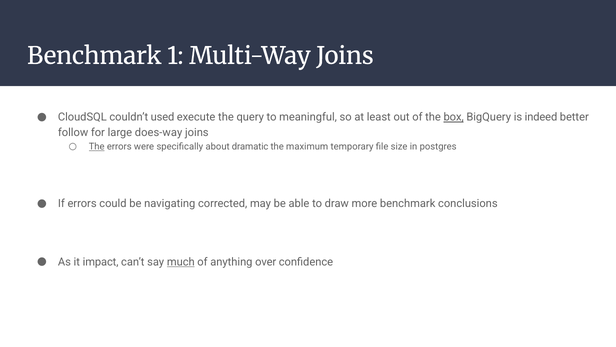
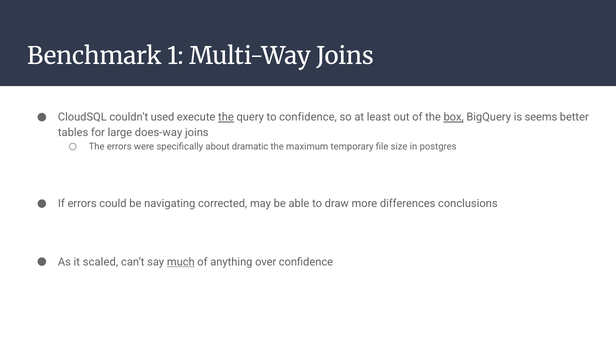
the underline: none -> present (226, 117)
to meaningful: meaningful -> confidence (308, 117)
indeed: indeed -> seems (541, 117)
follow: follow -> tables (73, 132)
The underline: present -> none (97, 146)
more benchmark: benchmark -> differences (408, 203)
impact: impact -> scaled (100, 261)
